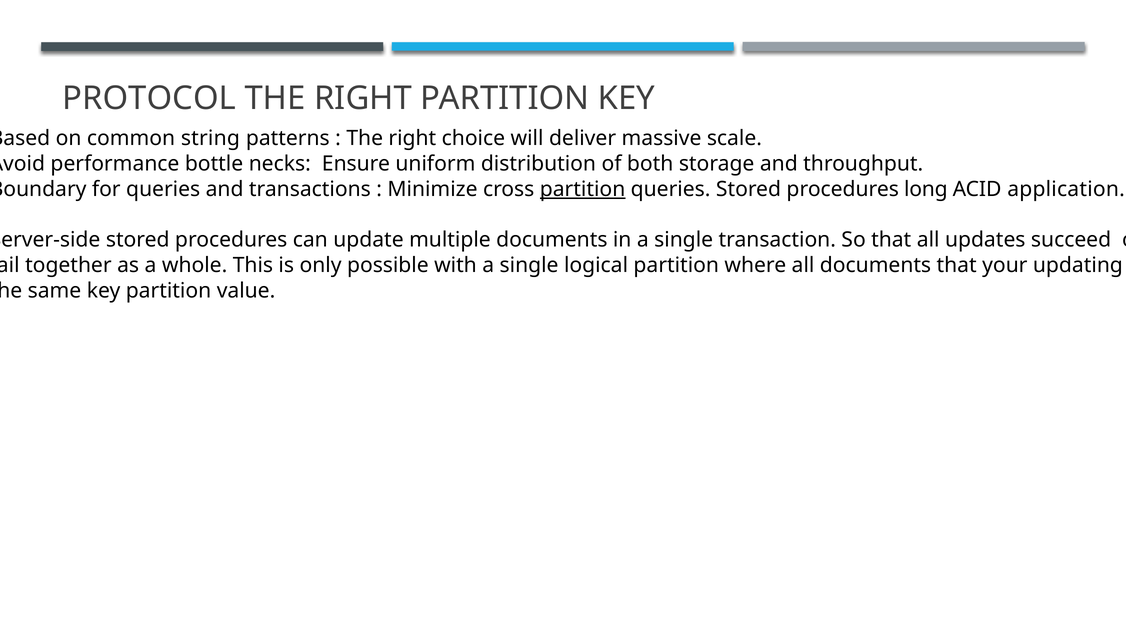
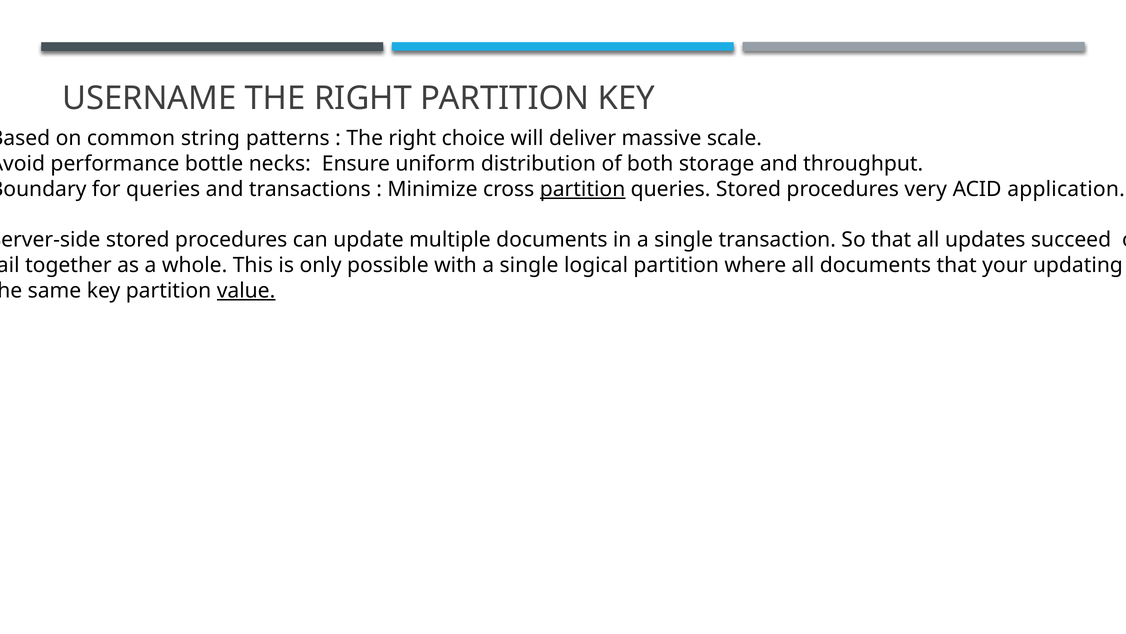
PROTOCOL: PROTOCOL -> USERNAME (149, 98)
long: long -> very (926, 189)
value underline: none -> present (246, 290)
